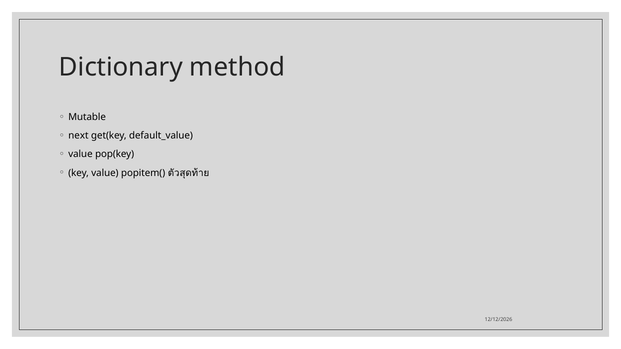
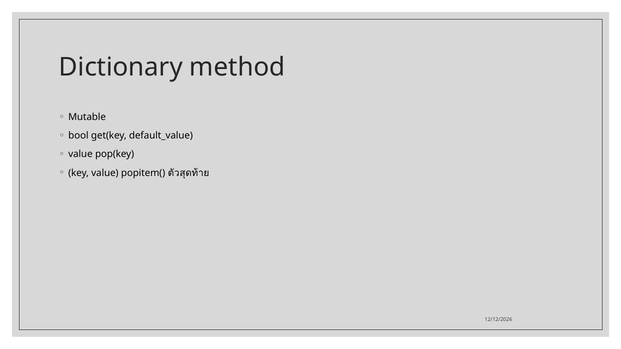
next: next -> bool (78, 136)
